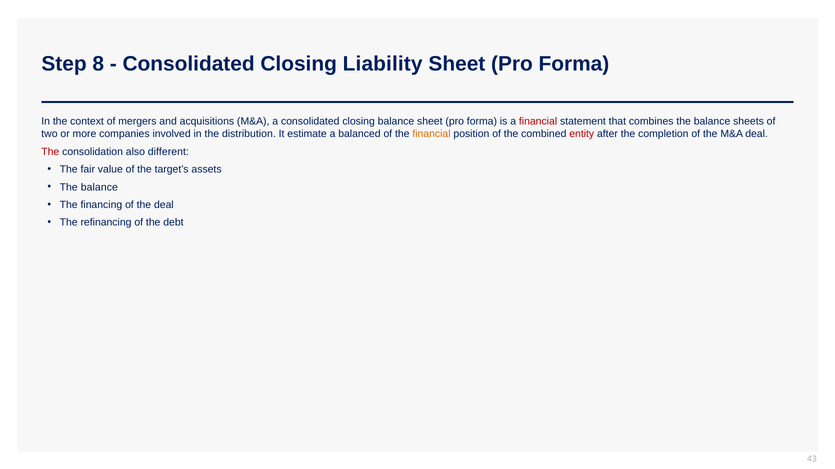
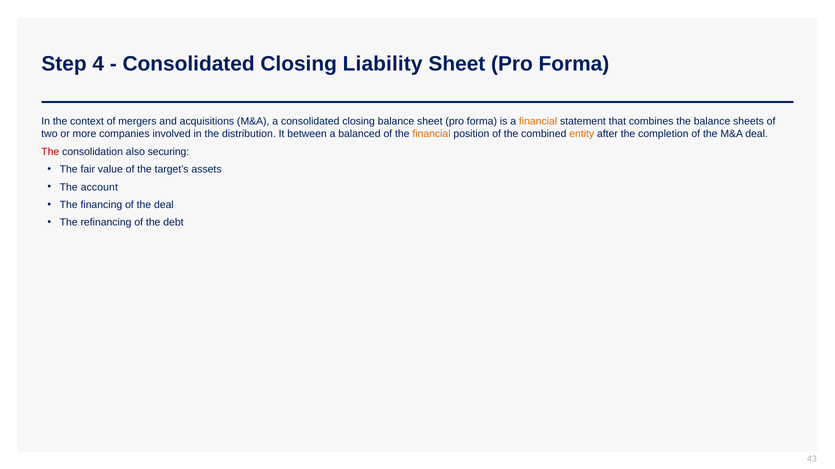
8: 8 -> 4 (98, 64)
financial colour: red -> orange (538, 122)
estimate: estimate -> between (307, 134)
entity colour: red -> orange (582, 134)
different: different -> securing (168, 152)
balance: balance -> account (99, 187)
